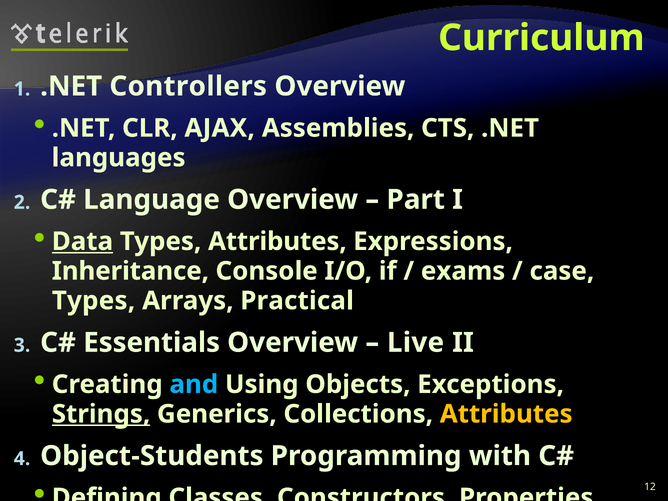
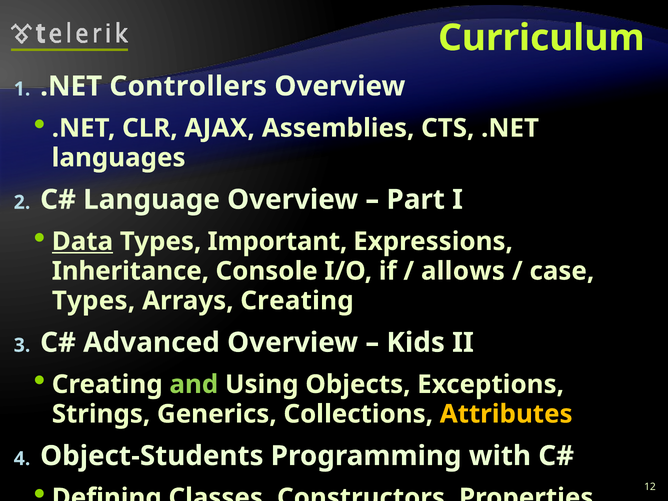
Types Attributes: Attributes -> Important (277, 241)
exams: exams -> allows (463, 271)
Arrays Practical: Practical -> Creating (297, 301)
Essentials: Essentials -> Advanced (152, 343)
Live: Live -> Kids (416, 343)
and colour: light blue -> light green (194, 384)
Strings underline: present -> none (101, 414)
